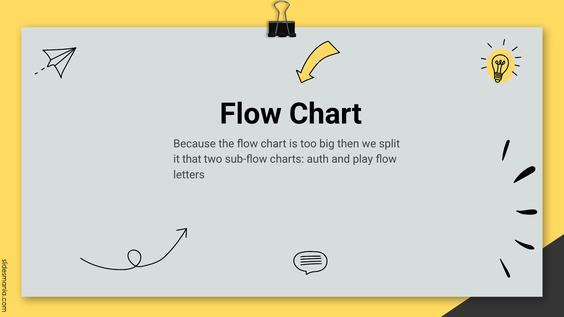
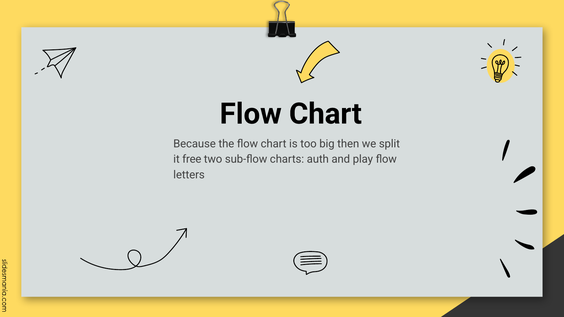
that: that -> free (192, 159)
